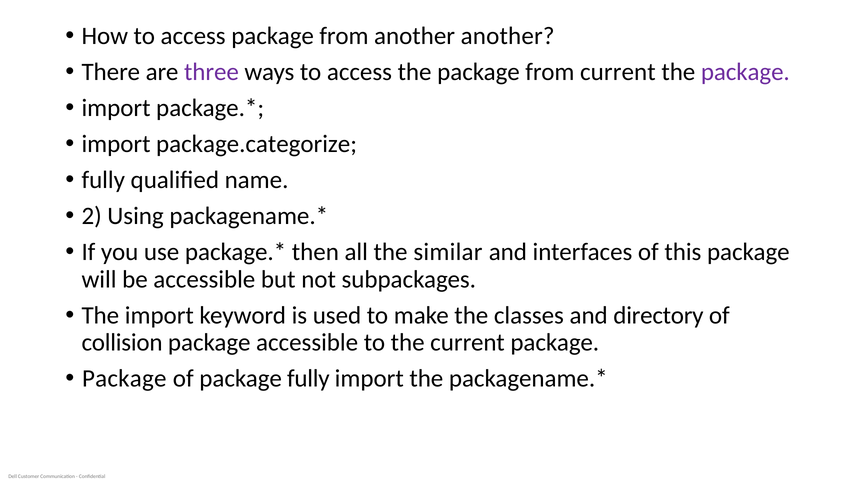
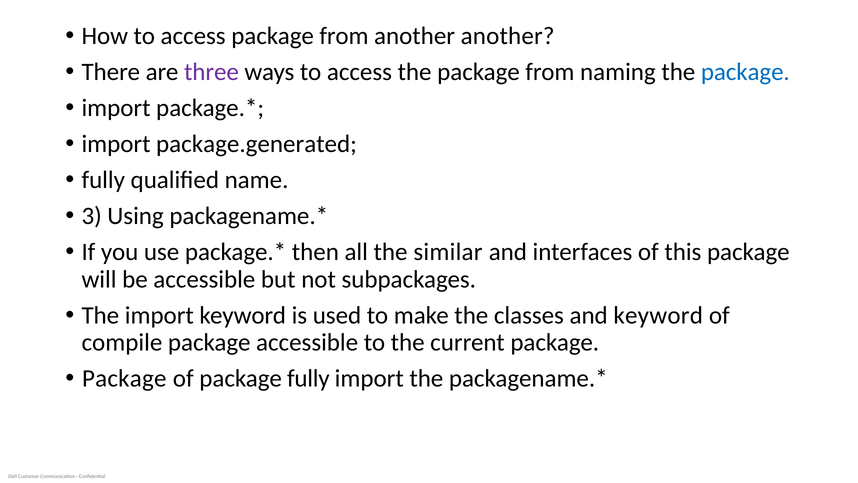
from current: current -> naming (618, 72)
package colour: purple -> blue (745, 72)
package.categorize: package.categorize -> package.generated (256, 144)
2: 2 -> 3 (92, 216)
and directory: directory -> keyword (658, 315)
collision: collision -> compile (122, 342)
